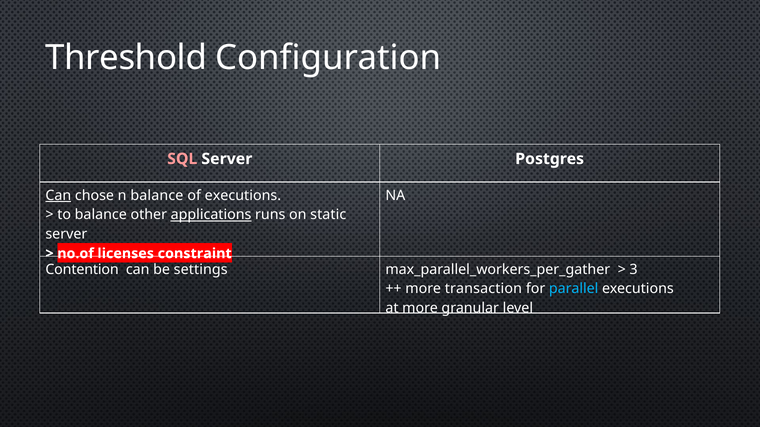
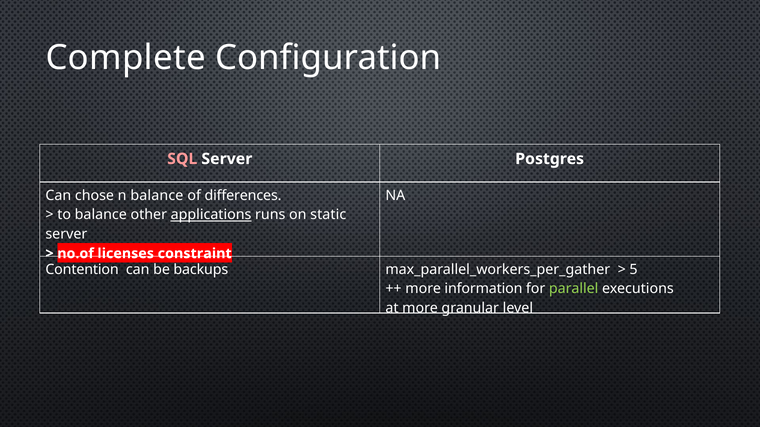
Threshold: Threshold -> Complete (126, 58)
Can underline: present -> none (58, 196)
of executions: executions -> differences (243, 196)
settings: settings -> backups (201, 270)
3: 3 -> 5 (634, 270)
transaction: transaction -> information (484, 289)
parallel colour: light blue -> light green (574, 289)
